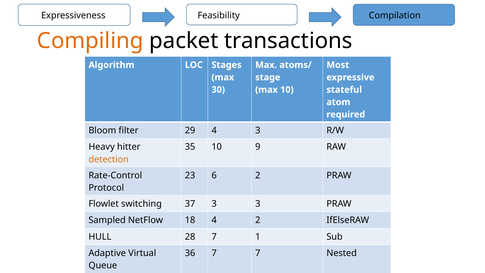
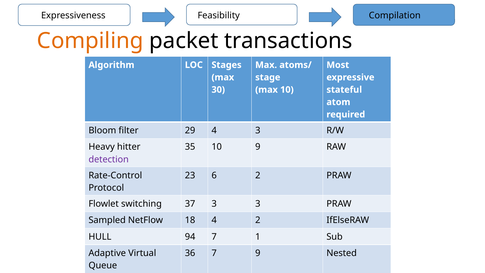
detection colour: orange -> purple (109, 159)
28: 28 -> 94 (190, 237)
7 7: 7 -> 9 (258, 253)
